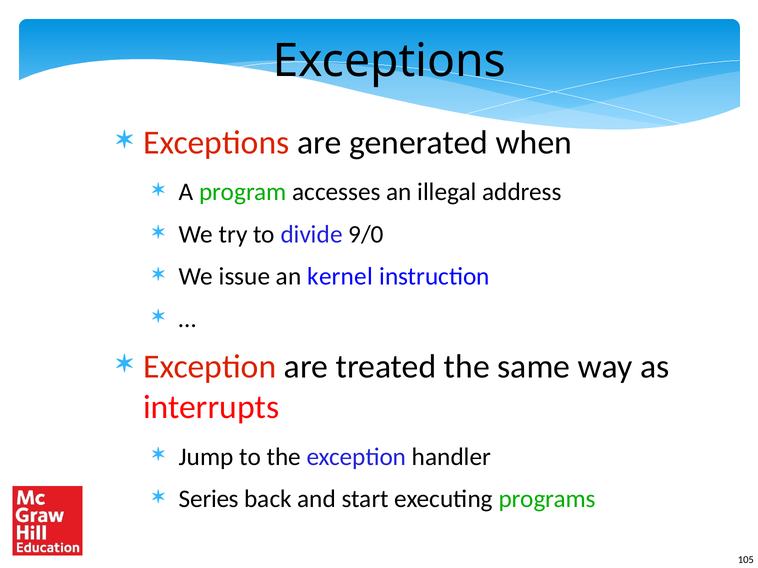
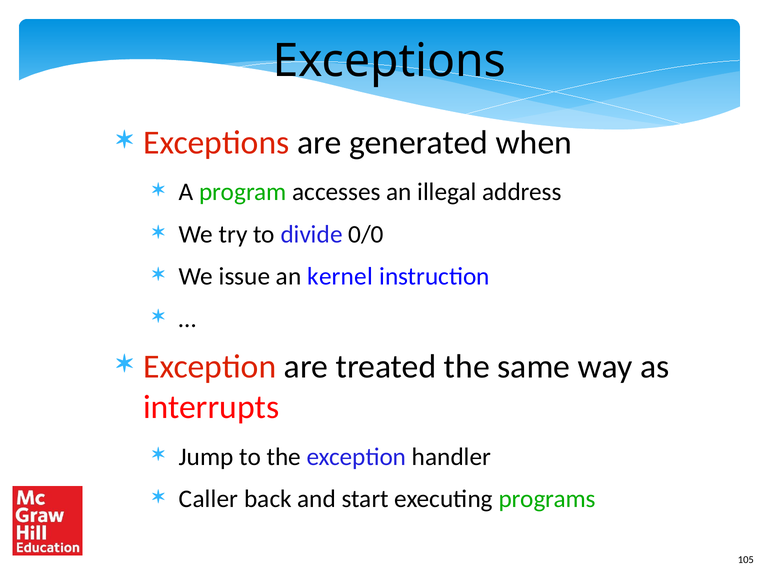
9/0: 9/0 -> 0/0 (366, 235)
Series: Series -> Caller (209, 499)
